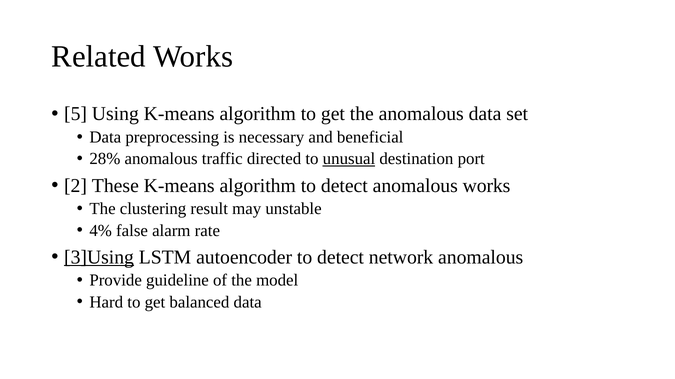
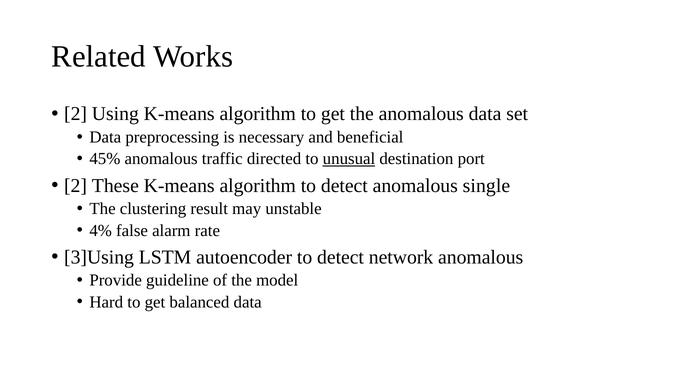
5: 5 -> 2 (76, 114)
28%: 28% -> 45% (105, 159)
anomalous works: works -> single (486, 186)
3]Using underline: present -> none (99, 258)
